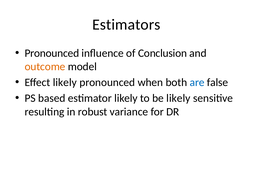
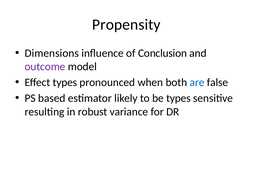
Estimators: Estimators -> Propensity (126, 24)
Pronounced: Pronounced -> Dimensions (52, 53)
outcome colour: orange -> purple (45, 67)
Effect likely: likely -> types (65, 82)
be likely: likely -> types (178, 98)
